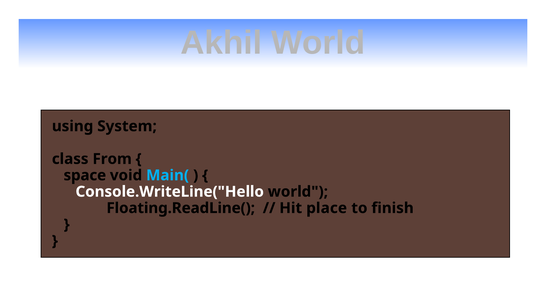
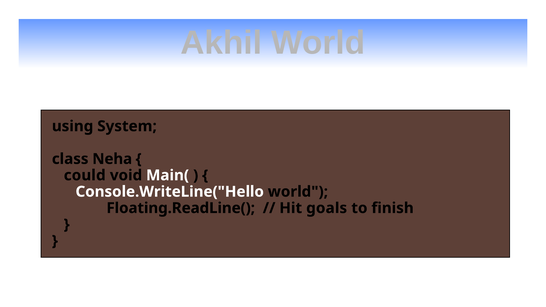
From: From -> Neha (112, 159)
space: space -> could (85, 175)
Main( colour: light blue -> white (168, 175)
place: place -> goals (327, 208)
